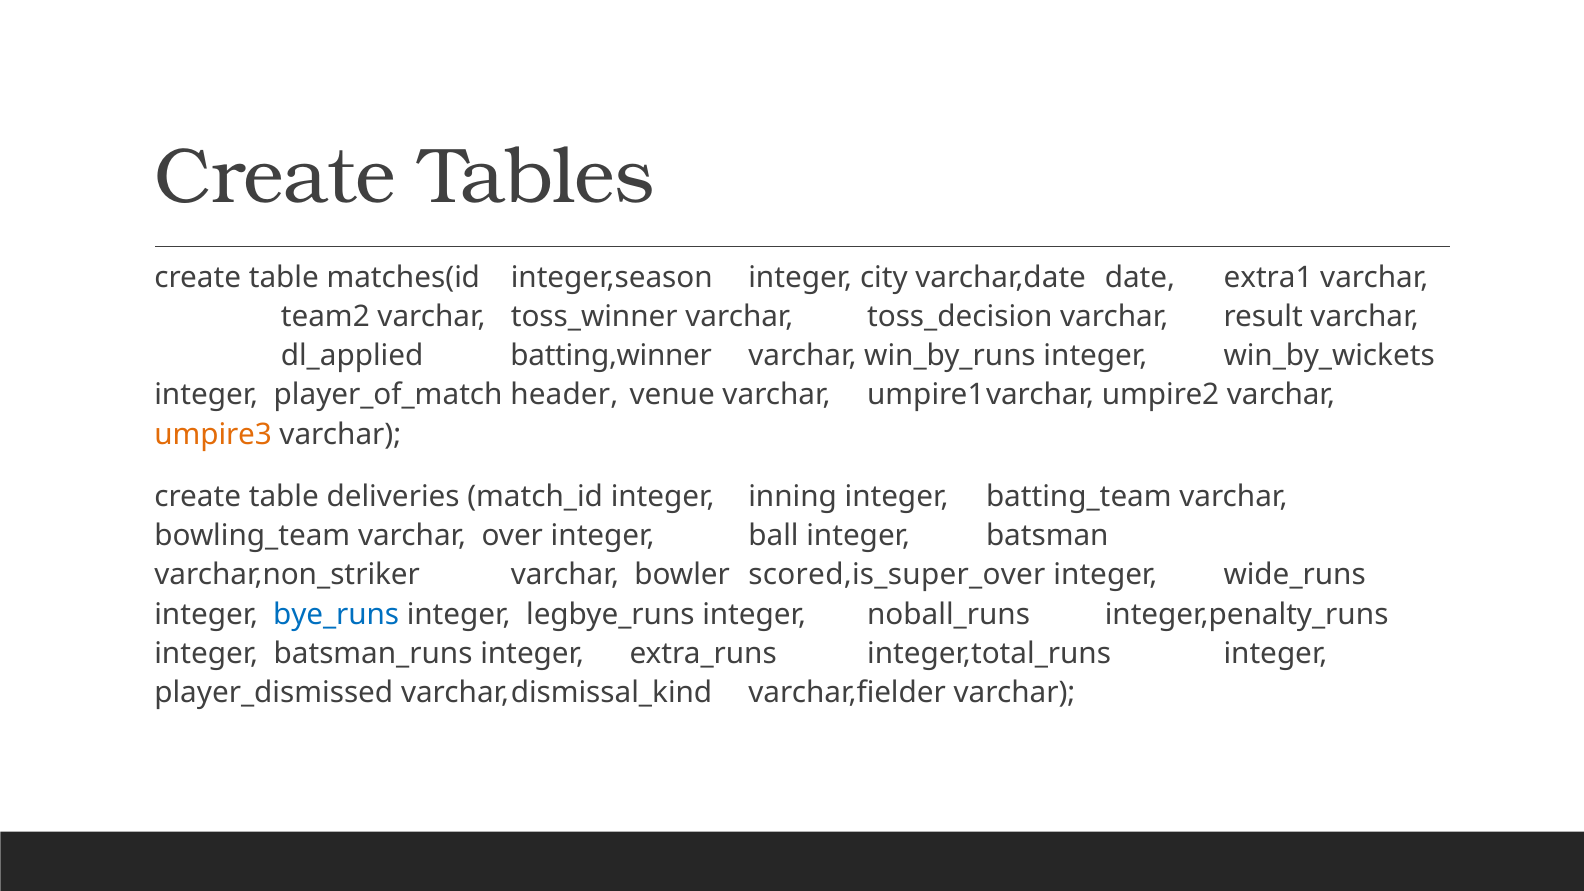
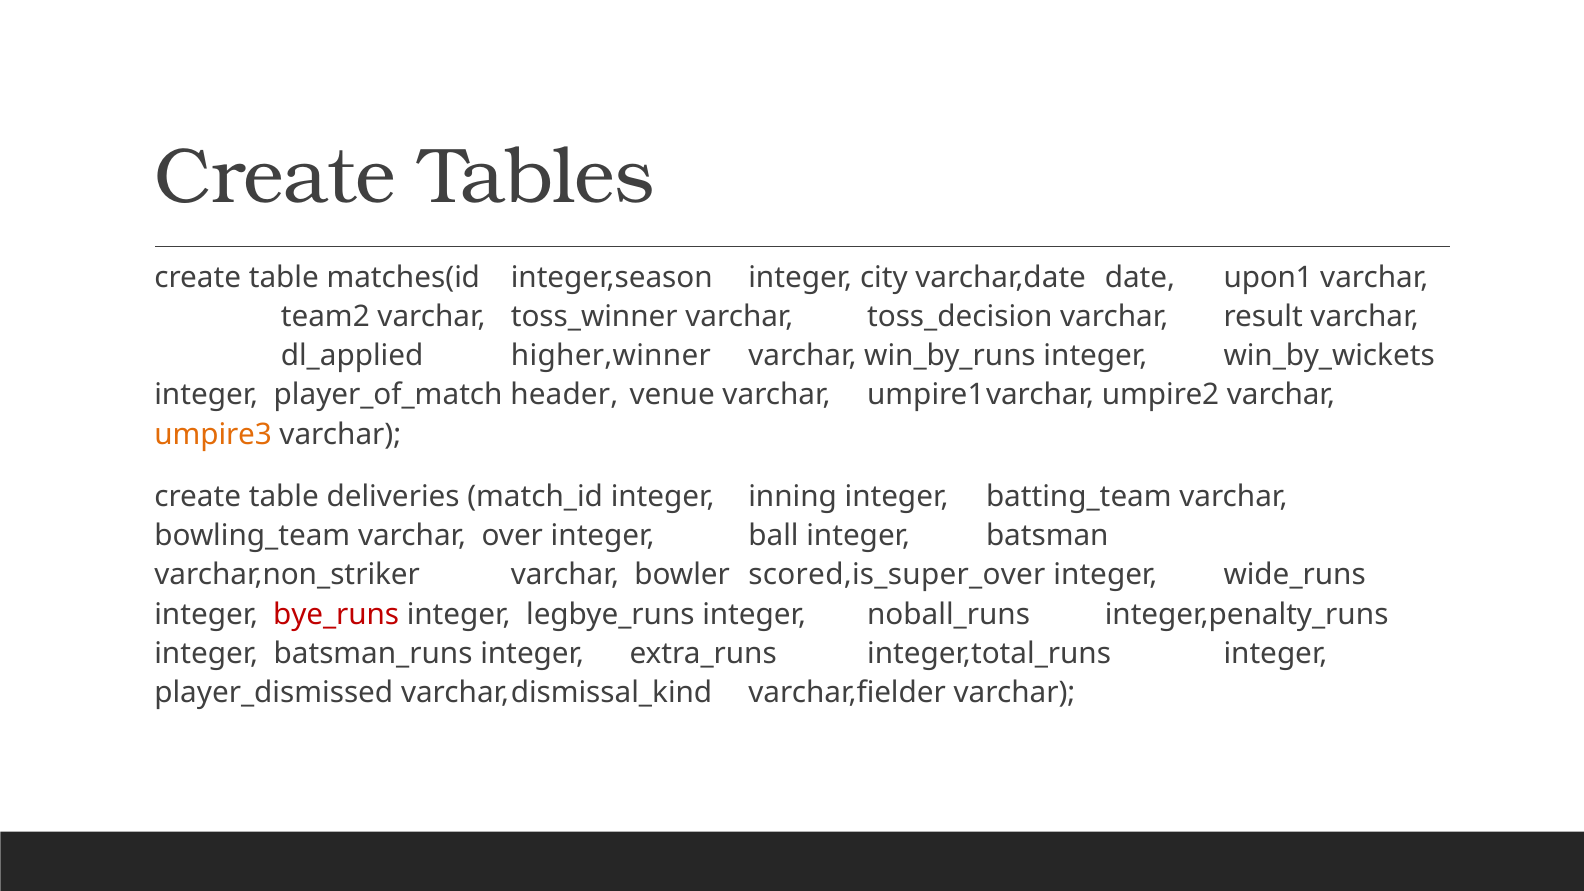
extra1: extra1 -> upon1 (1268, 278)
batting,winner: batting,winner -> higher,winner (611, 356)
bye_runs colour: blue -> red (336, 614)
